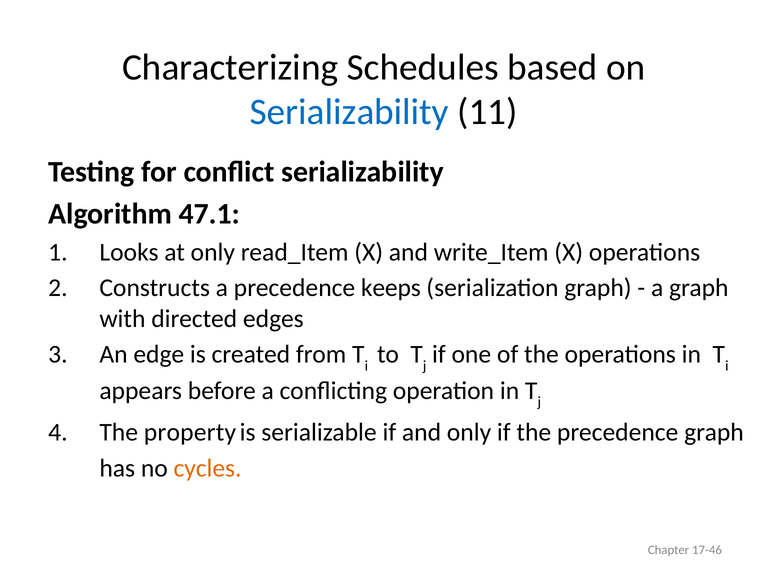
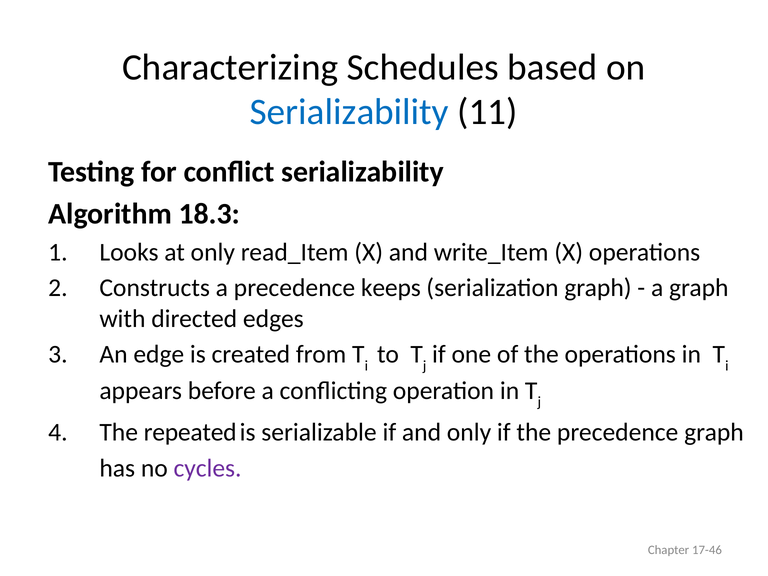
47.1: 47.1 -> 18.3 (209, 214)
property: property -> repeated (190, 432)
cycles colour: orange -> purple (208, 468)
